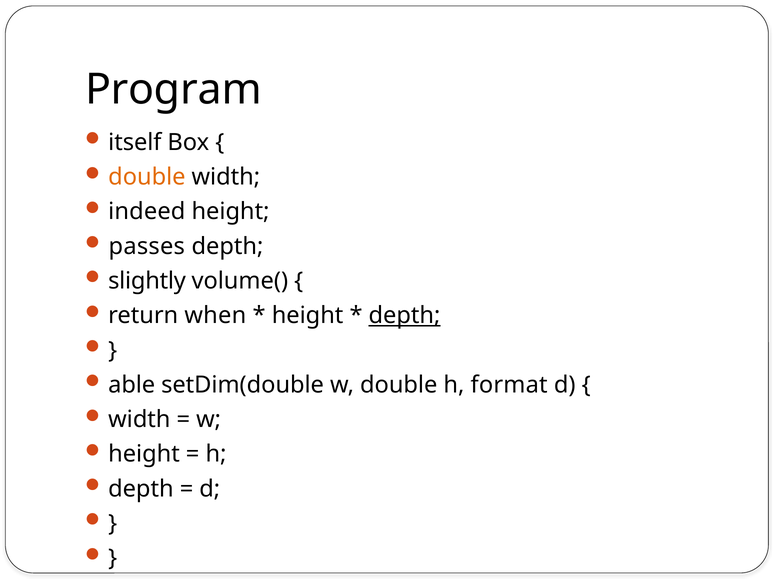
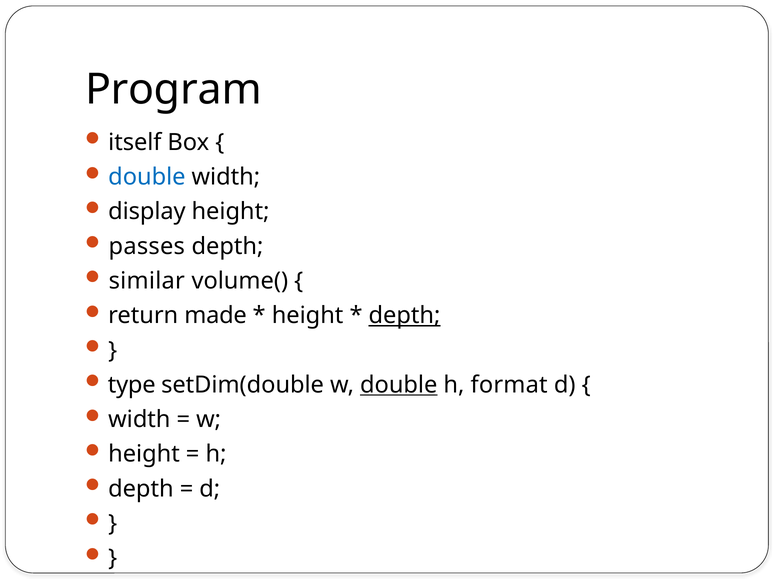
double colour: orange -> blue (147, 177)
indeed: indeed -> display (147, 211)
slightly: slightly -> similar (147, 281)
when: when -> made (216, 315)
able: able -> type (132, 385)
double underline: none -> present (399, 385)
